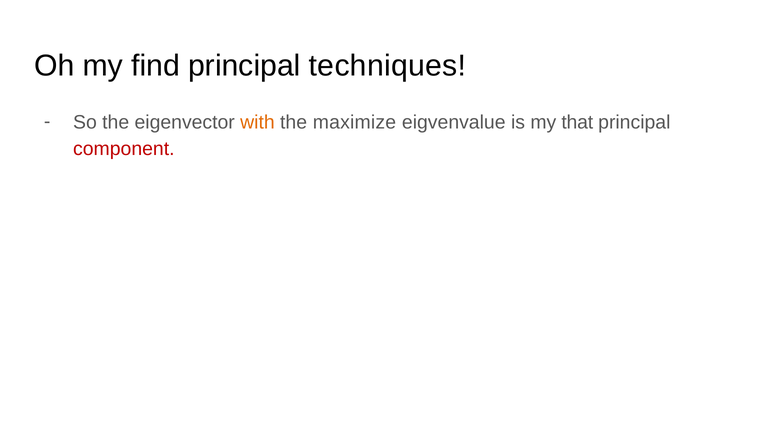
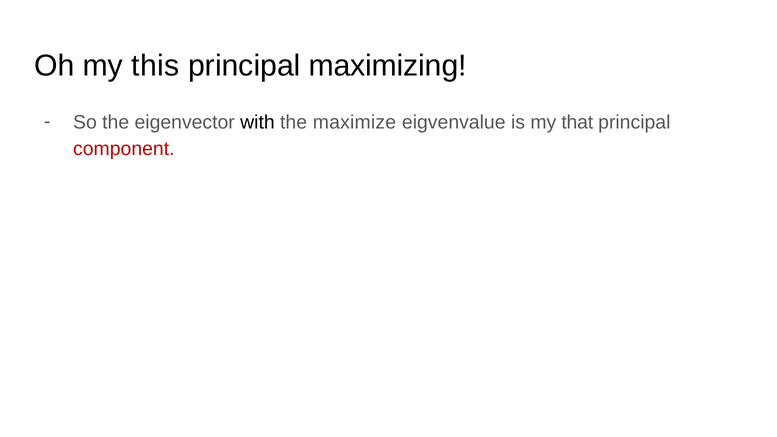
find: find -> this (155, 66)
techniques: techniques -> maximizing (388, 66)
with colour: orange -> black (257, 122)
